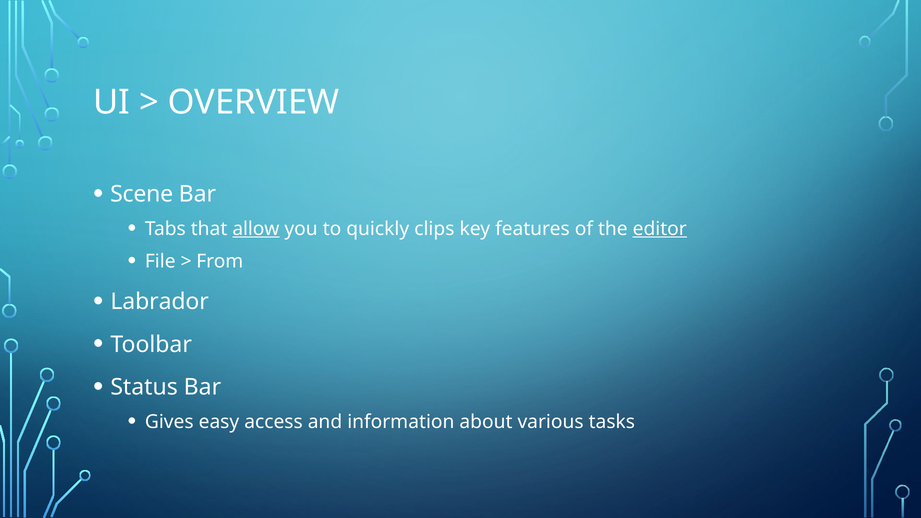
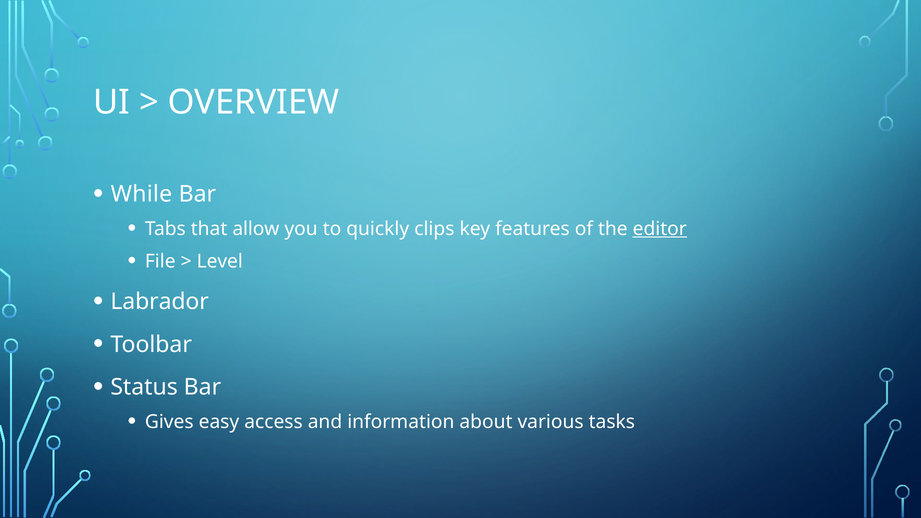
Scene: Scene -> While (141, 194)
allow underline: present -> none (256, 229)
From: From -> Level (220, 261)
